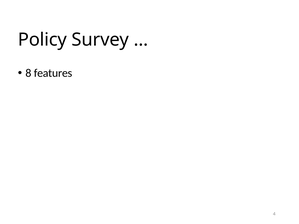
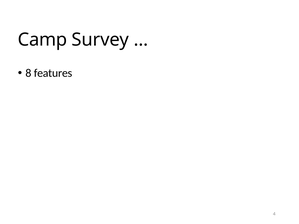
Policy: Policy -> Camp (42, 40)
